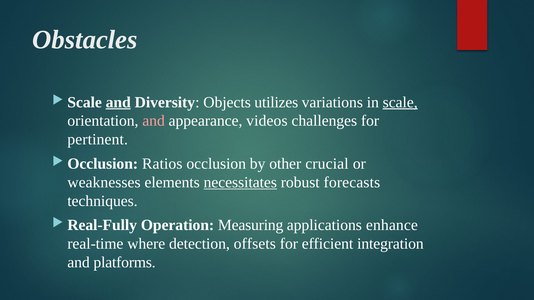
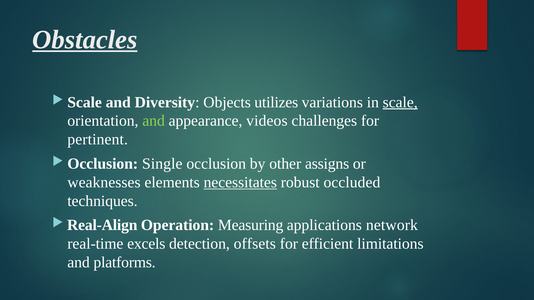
Obstacles underline: none -> present (85, 40)
and underline: present -> none (118, 102)
and colour: pink -> light green (154, 121)
Ratios: Ratios -> Single (162, 164)
crucial: crucial -> assigns (327, 164)
forecasts: forecasts -> occluded (352, 183)
Real-Fully: Real-Fully -> Real-Align (102, 225)
enhance: enhance -> network (392, 225)
where: where -> excels (146, 244)
integration: integration -> limitations (390, 244)
